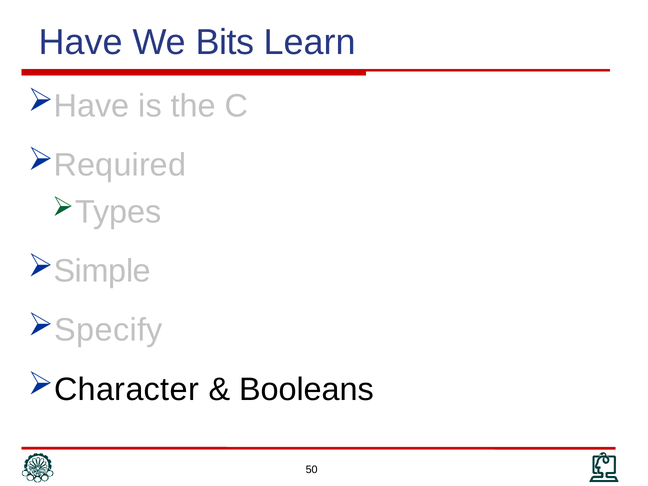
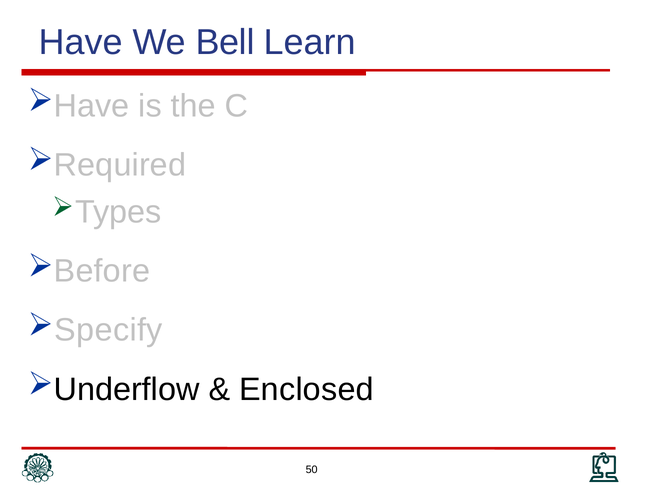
Bits: Bits -> Bell (225, 42)
Simple: Simple -> Before (102, 271)
Character: Character -> Underflow (127, 389)
Booleans: Booleans -> Enclosed (306, 389)
